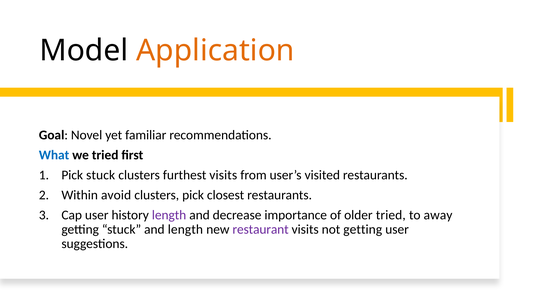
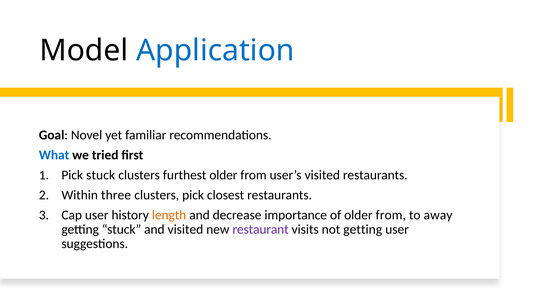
Application colour: orange -> blue (215, 51)
furthest visits: visits -> older (223, 175)
avoid: avoid -> three (116, 195)
length colour: purple -> orange (169, 215)
of older tried: tried -> from (391, 215)
and length: length -> visited (185, 229)
